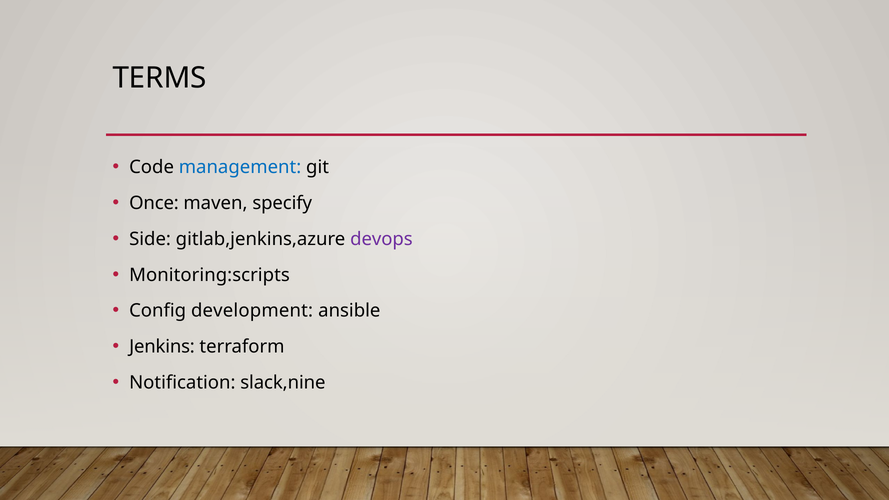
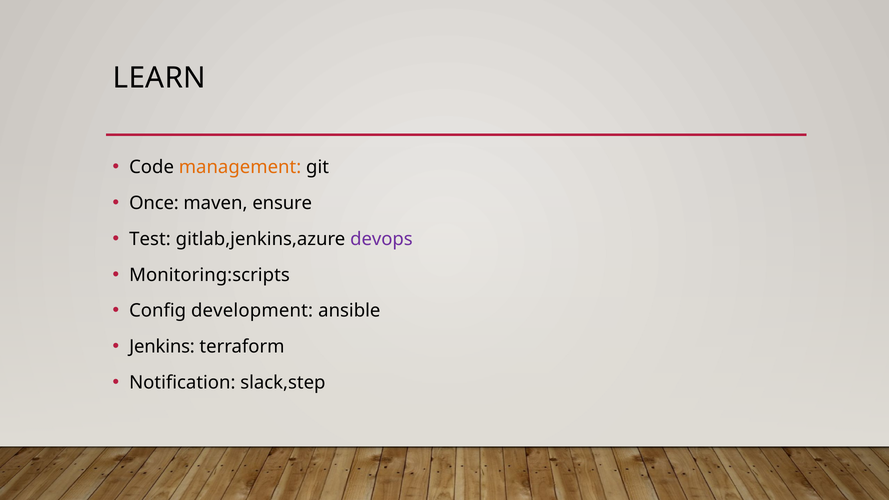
TERMS: TERMS -> LEARN (159, 78)
management colour: blue -> orange (240, 167)
specify: specify -> ensure (282, 203)
Side: Side -> Test (150, 239)
slack,nine: slack,nine -> slack,step (283, 383)
